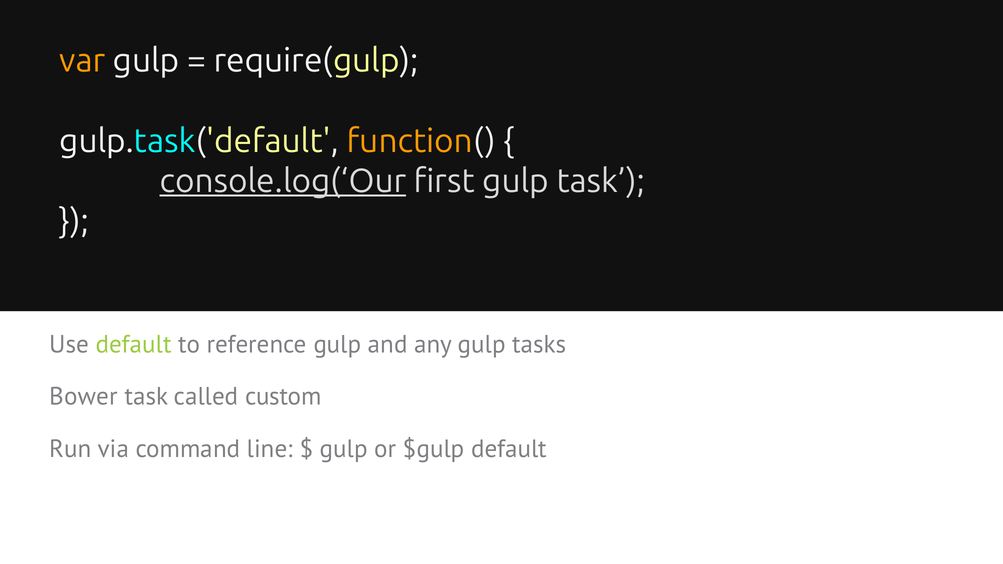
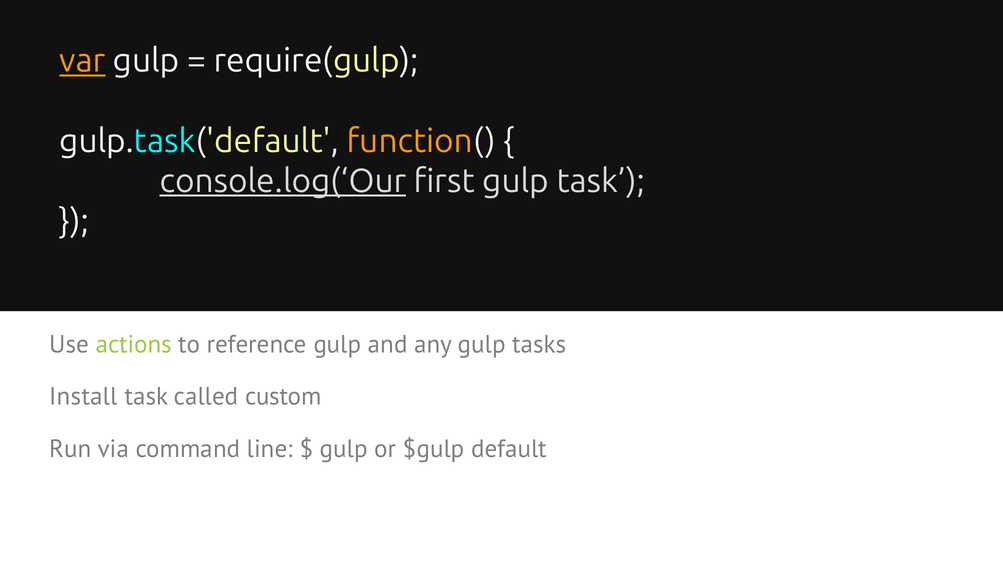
var underline: none -> present (82, 61)
Use default: default -> actions (134, 344)
Bower: Bower -> Install (84, 397)
